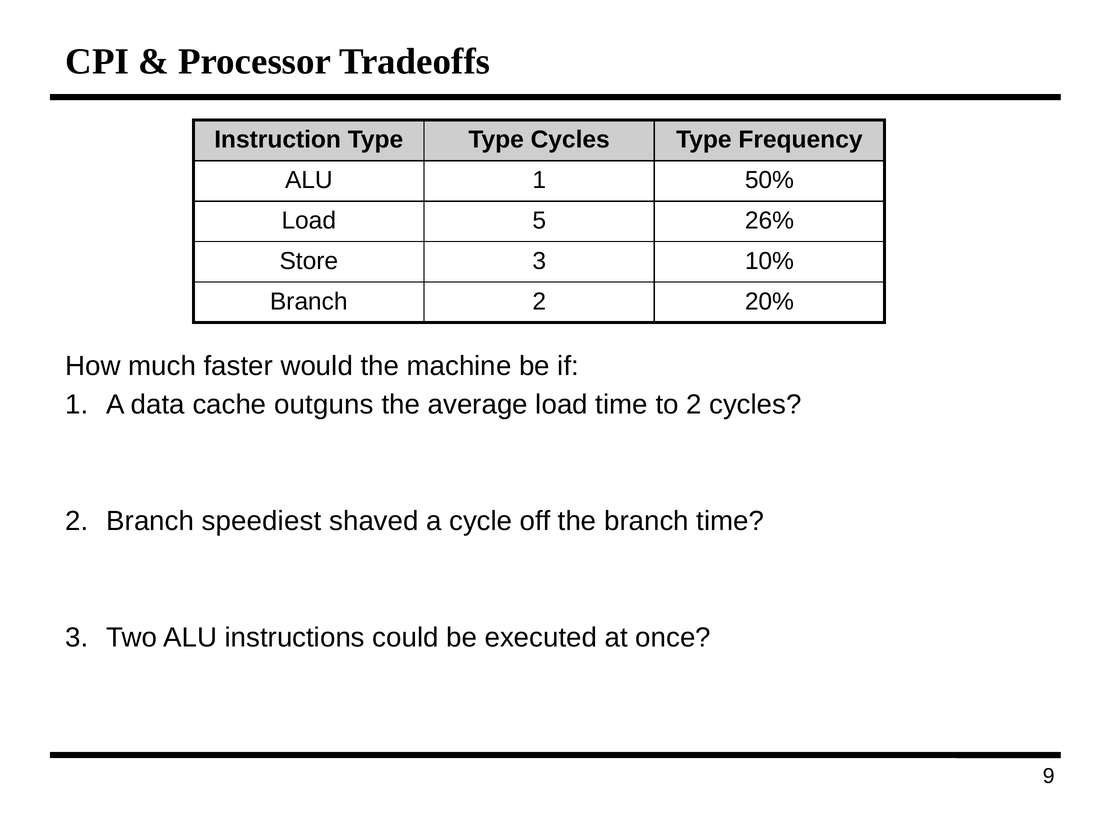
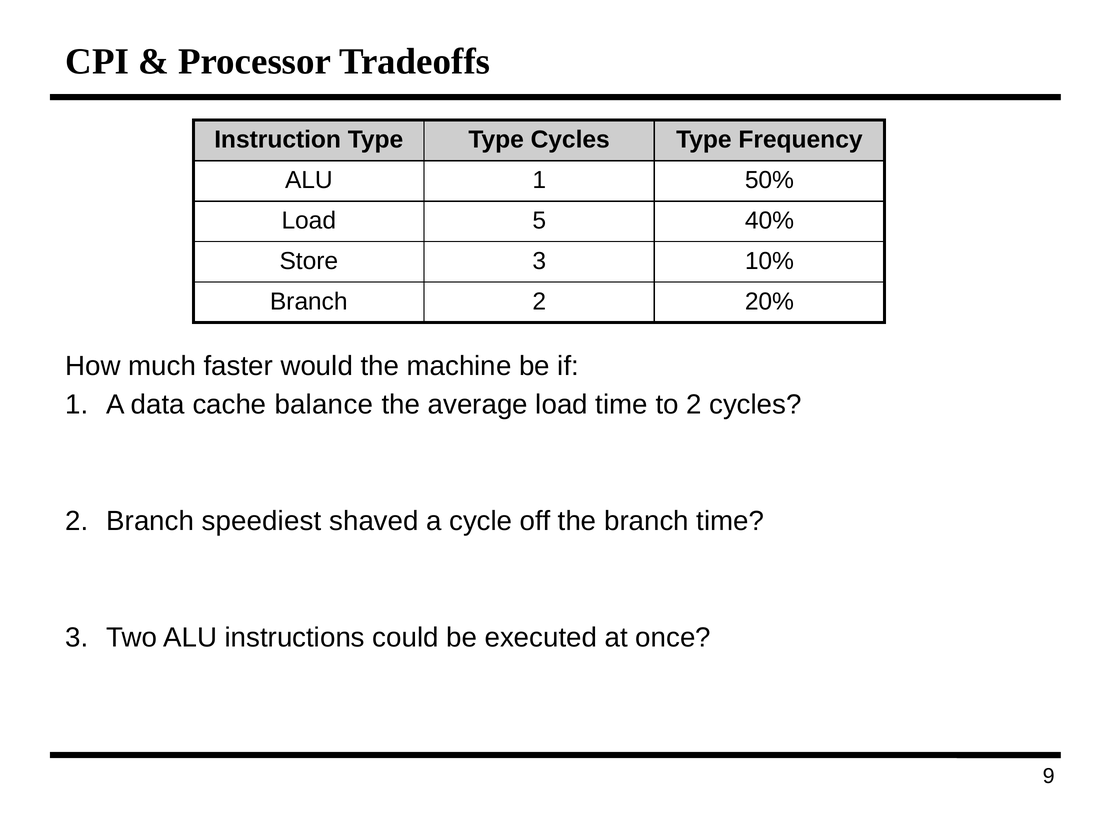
26%: 26% -> 40% (769, 221)
outguns: outguns -> balance (324, 405)
